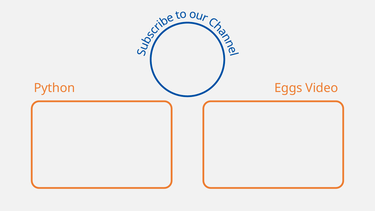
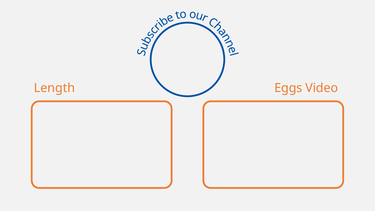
Python: Python -> Length (54, 88)
